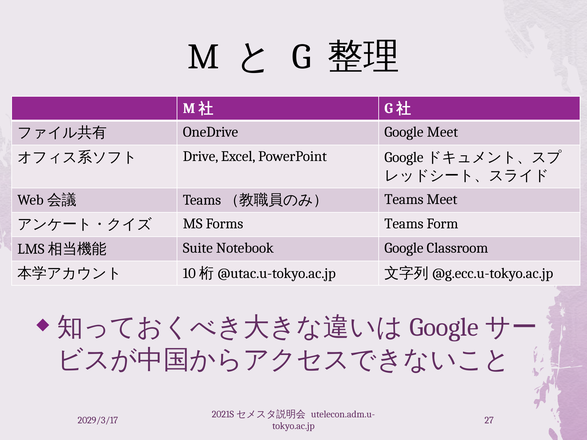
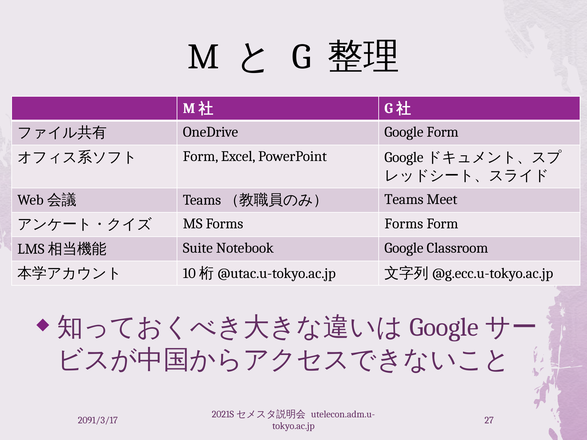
Google Meet: Meet -> Form (443, 132)
Drive: Drive -> Form (201, 156)
Forms Teams: Teams -> Forms (404, 224)
2029/3/17: 2029/3/17 -> 2091/3/17 (98, 420)
